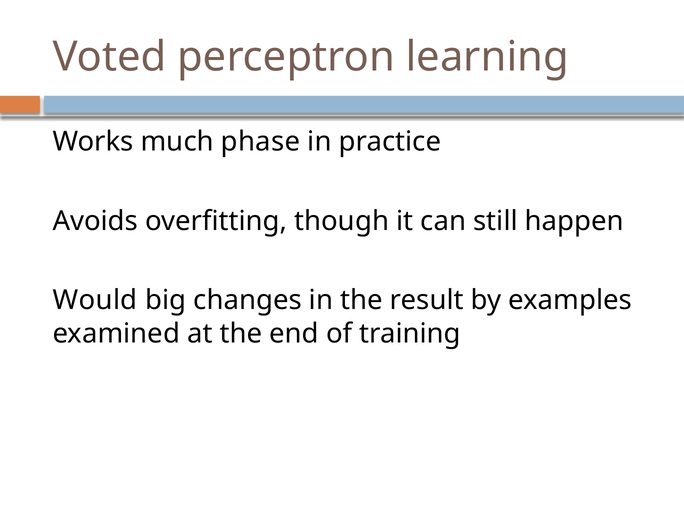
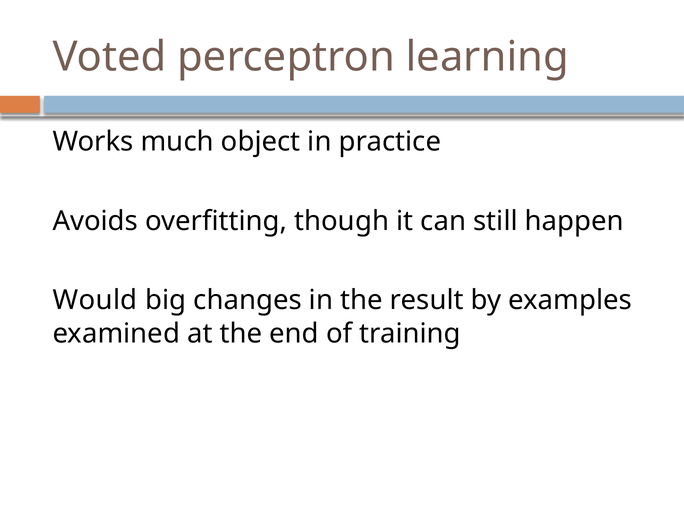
phase: phase -> object (261, 142)
